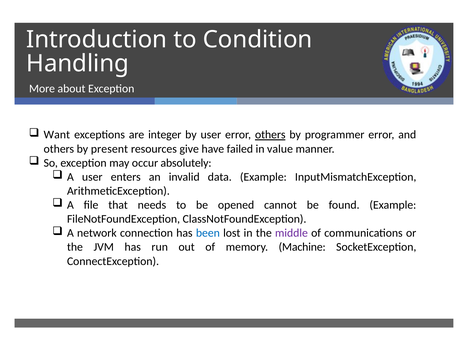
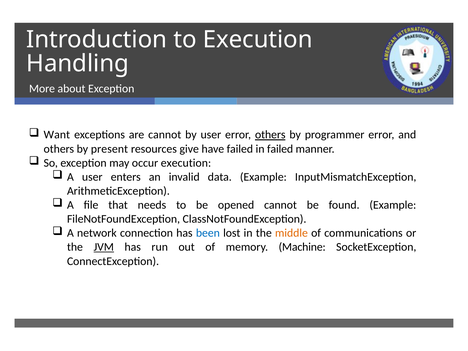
to Condition: Condition -> Execution (258, 40)
are integer: integer -> cannot (165, 135)
in value: value -> failed (280, 149)
occur absolutely: absolutely -> execution (186, 163)
middle colour: purple -> orange (291, 233)
JVM underline: none -> present (104, 247)
